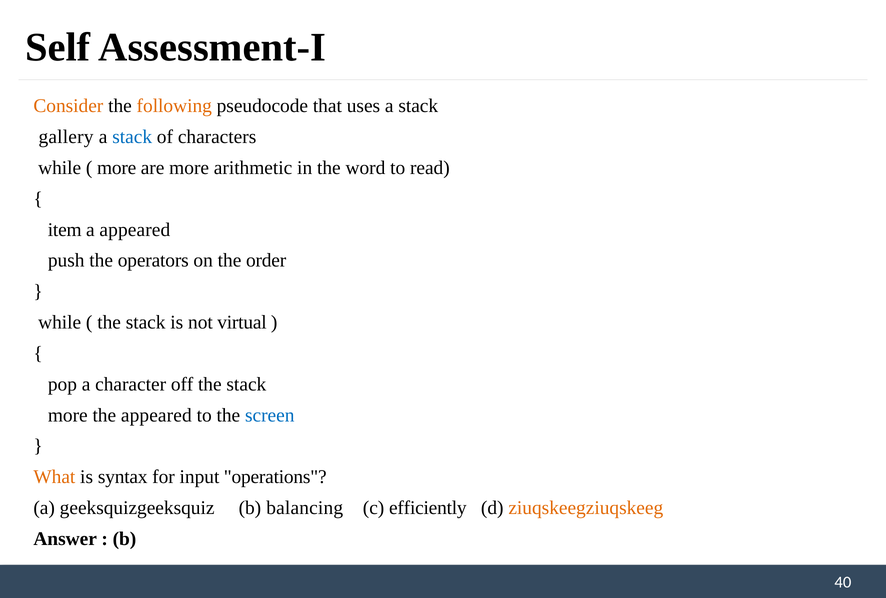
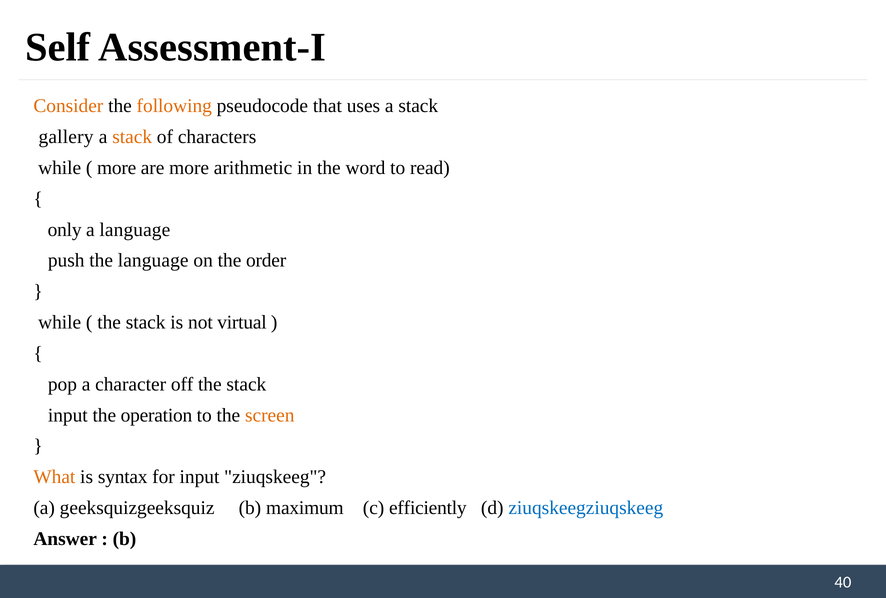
stack colour: blue -> orange (132, 137)
item: item -> only (65, 230)
a appeared: appeared -> language (135, 230)
the operators: operators -> language (153, 261)
more: more -> input (68, 415)
the appeared: appeared -> operation (156, 415)
screen colour: blue -> orange (270, 415)
operations: operations -> ziuqskeeg (275, 477)
balancing: balancing -> maximum (305, 508)
ziuqskeegziuqskeeg colour: orange -> blue (586, 508)
